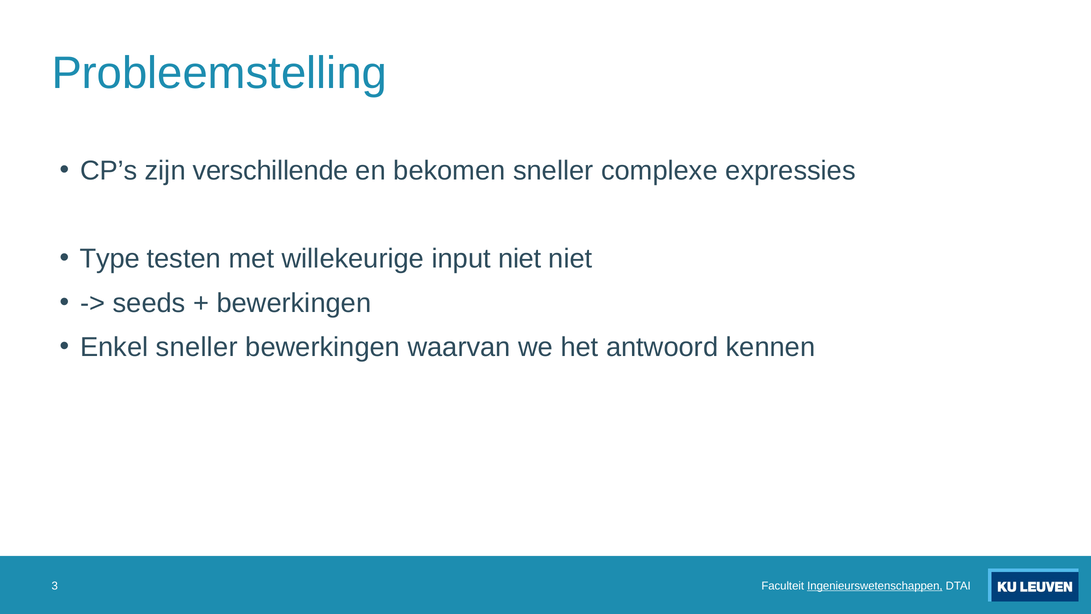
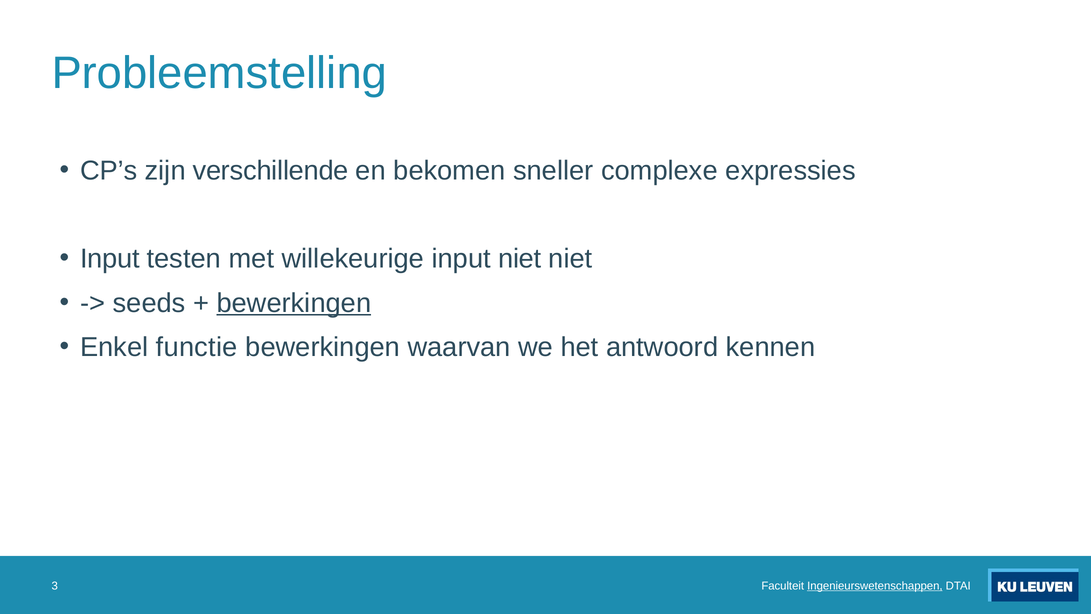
Type: Type -> Input (110, 259)
bewerkingen underline: none -> present (294, 303)
Enkel sneller: sneller -> functie (197, 347)
